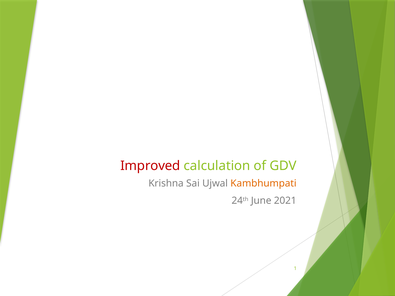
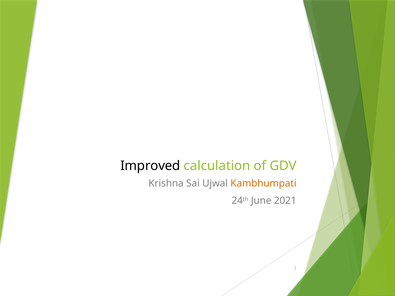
Improved colour: red -> black (150, 166)
